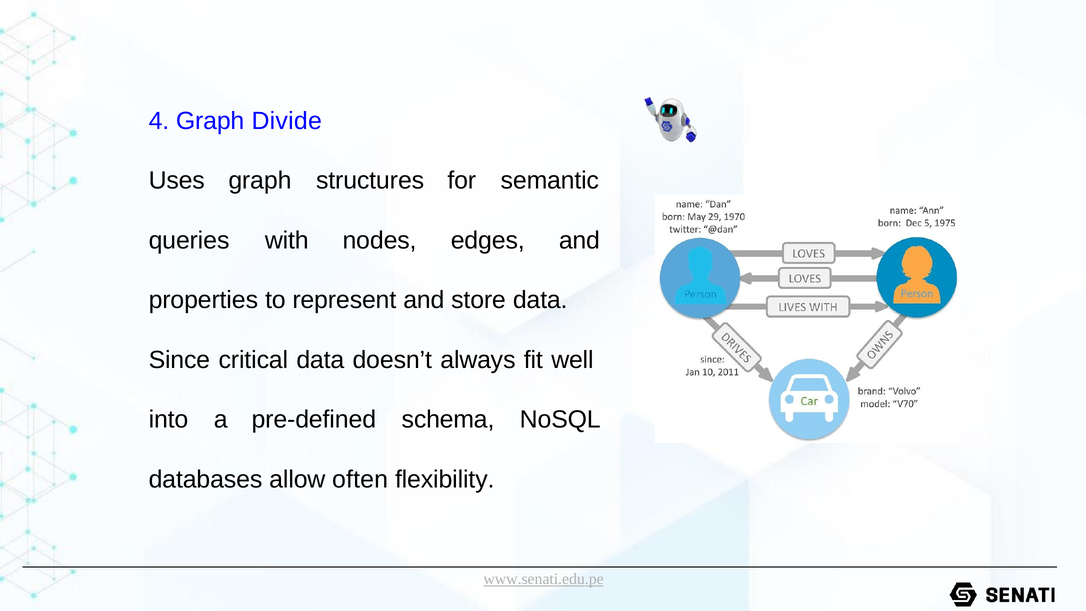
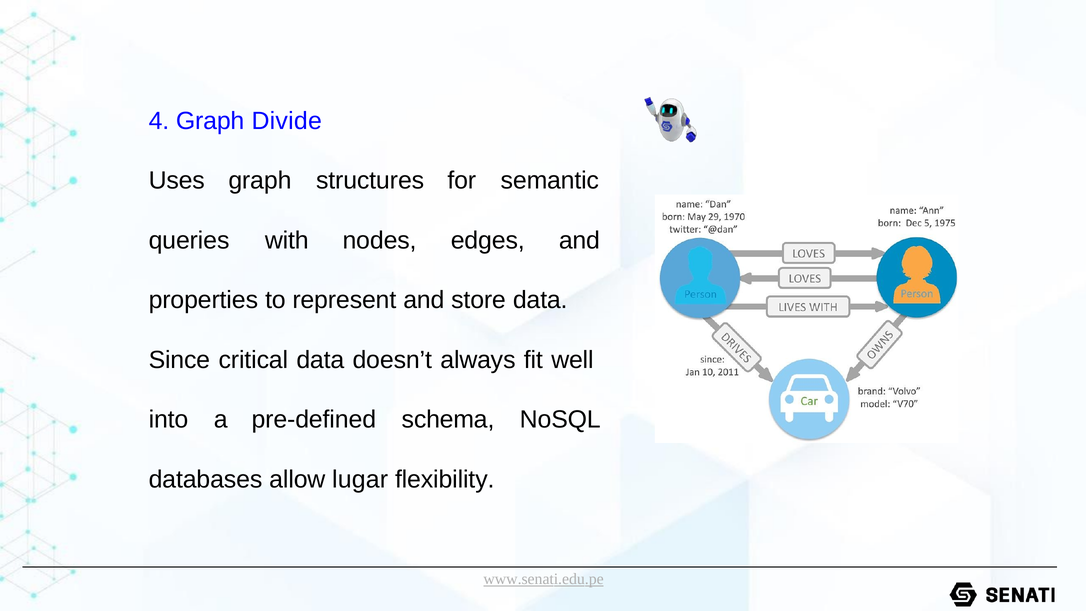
often: often -> lugar (360, 479)
